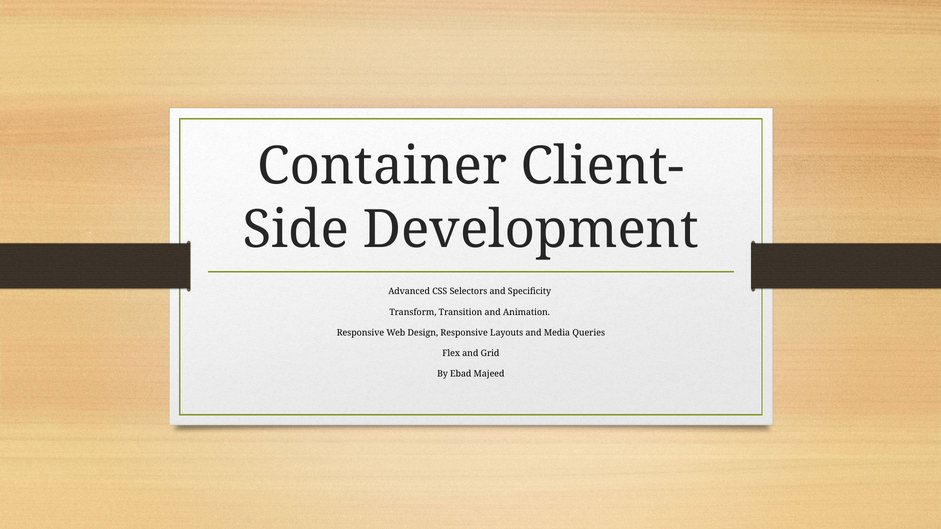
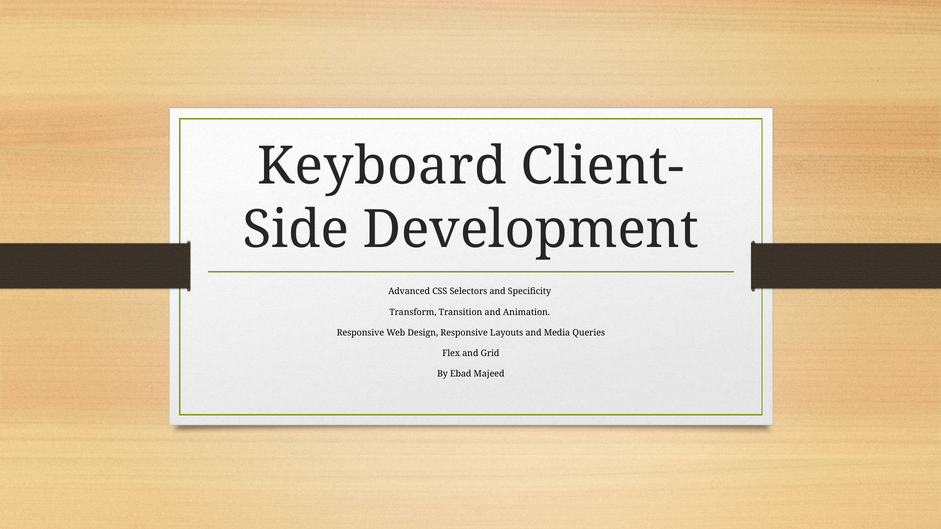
Container: Container -> Keyboard (382, 166)
